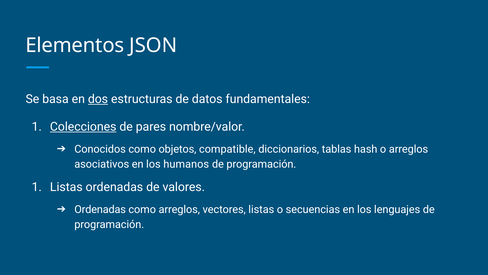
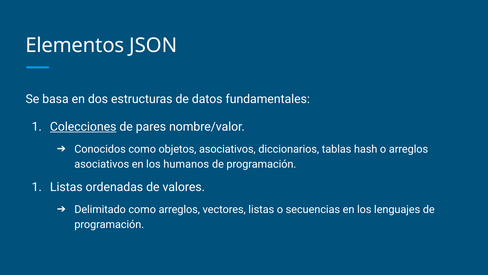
dos underline: present -> none (98, 99)
objetos compatible: compatible -> asociativos (227, 149)
Ordenadas: Ordenadas -> Delimitado (100, 209)
